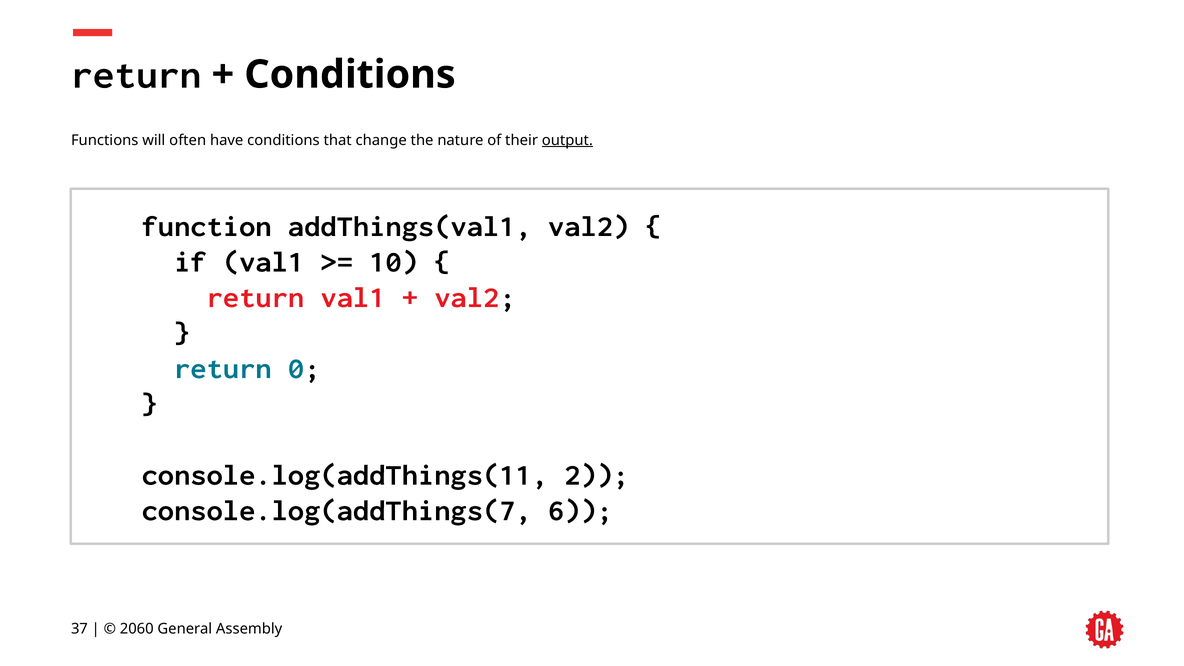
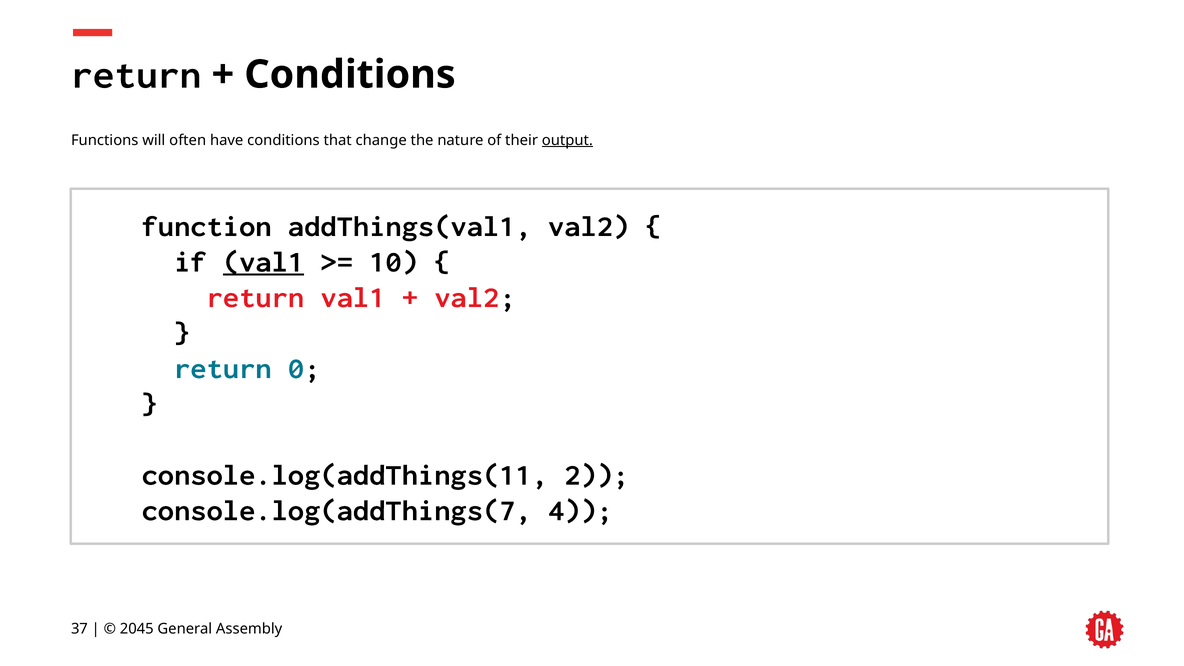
val1 underline: none -> present (264, 262)
6: 6 -> 4 (580, 510)
2060: 2060 -> 2045 (137, 629)
